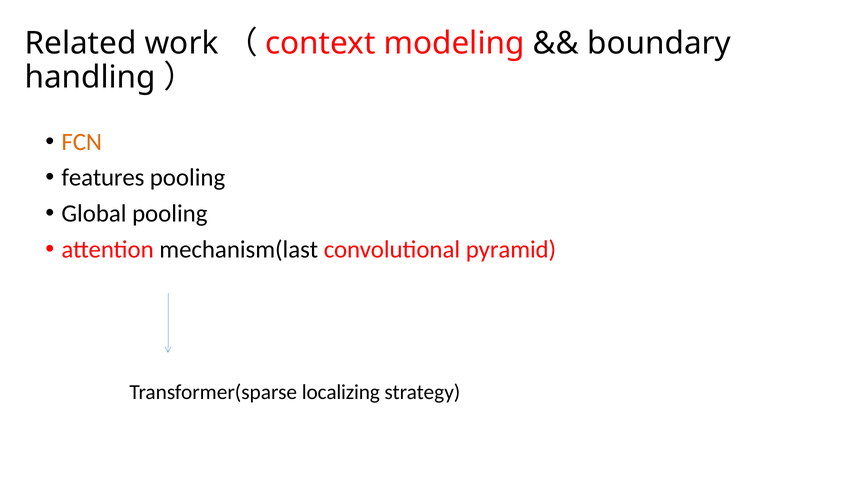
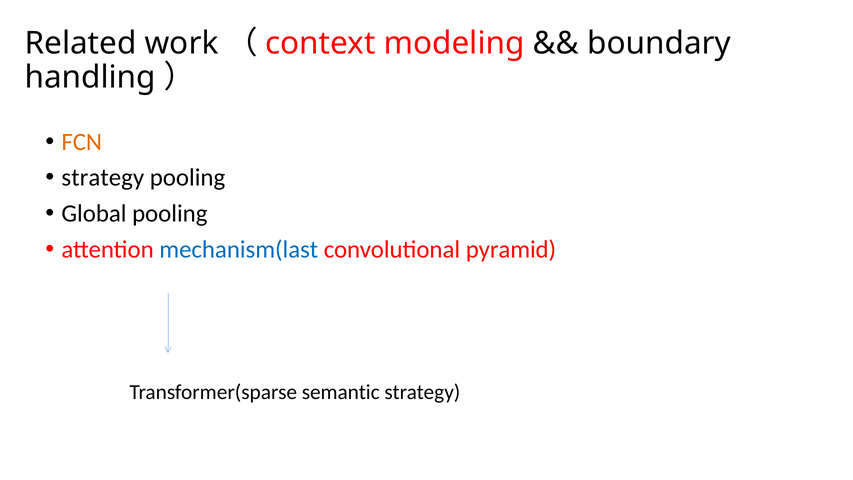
features: features -> strategy (103, 178)
mechanism(last colour: black -> blue (239, 249)
localizing: localizing -> semantic (341, 392)
